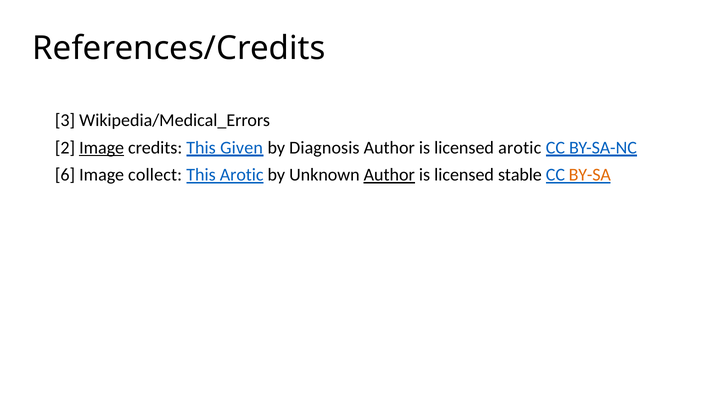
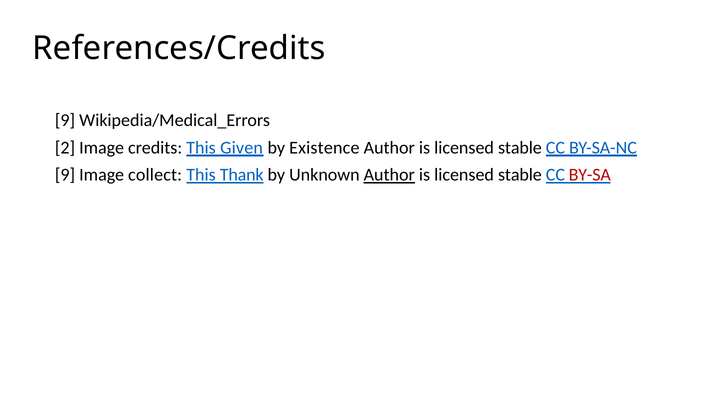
3: 3 -> 9 (65, 120)
Image underline: present -> none (102, 148)
Diagnosis: Diagnosis -> Existence (324, 148)
arotic: arotic -> stable (520, 148)
6: 6 -> 9 (65, 175)
This Arotic: Arotic -> Thank (242, 175)
BY-SA colour: orange -> red (590, 175)
